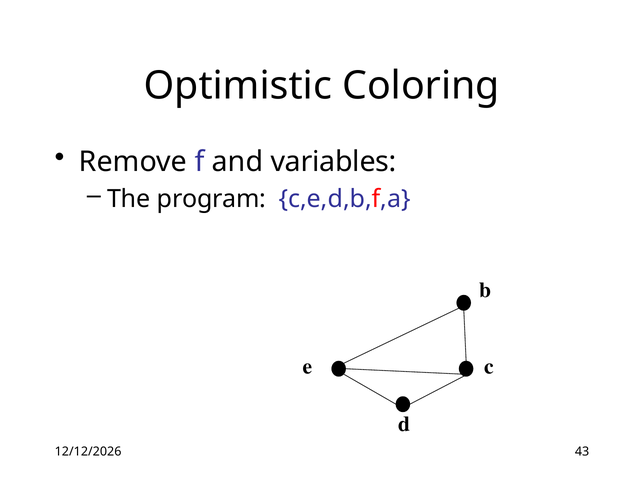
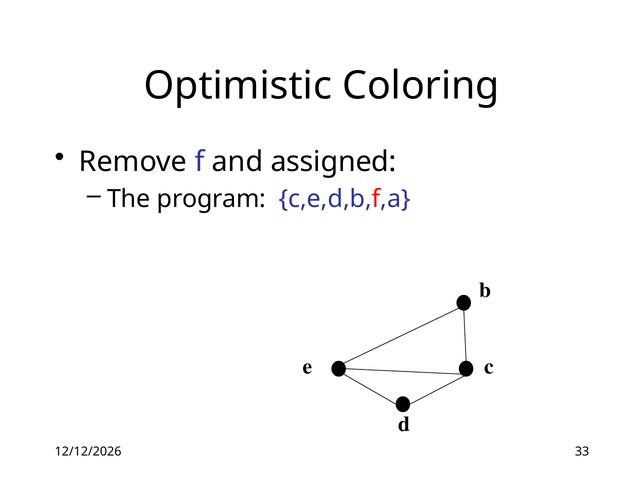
variables: variables -> assigned (334, 162)
43: 43 -> 33 (582, 452)
